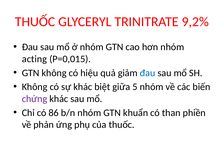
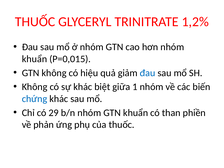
9,2%: 9,2% -> 1,2% (195, 22)
acting: acting -> khuẩn (34, 59)
5: 5 -> 1 (135, 87)
chứng colour: purple -> blue (35, 99)
86: 86 -> 29 (54, 113)
